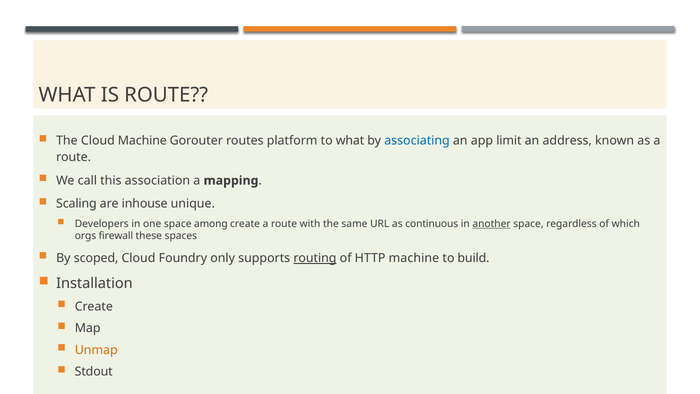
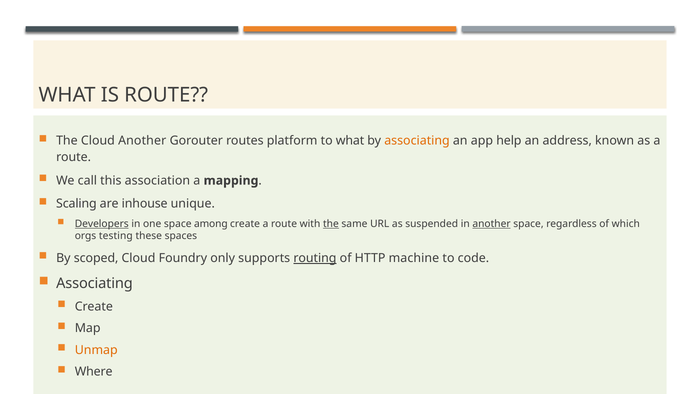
Cloud Machine: Machine -> Another (142, 141)
associating colour: blue -> orange (417, 141)
limit: limit -> help (509, 141)
Developers underline: none -> present (102, 224)
the underline: none -> present (331, 224)
continuous: continuous -> suspended (432, 224)
firewall: firewall -> testing (116, 236)
build: build -> code (473, 258)
Installation: Installation -> Associating (94, 283)
Stdout: Stdout -> Where (94, 372)
